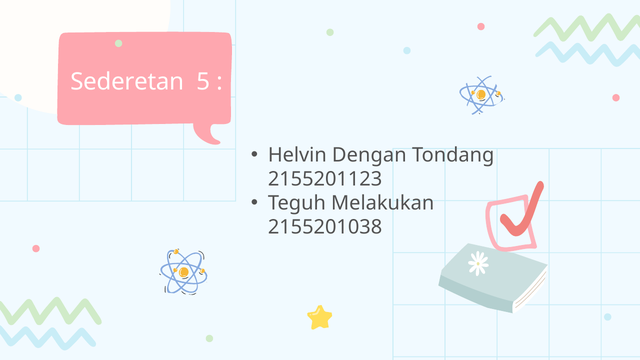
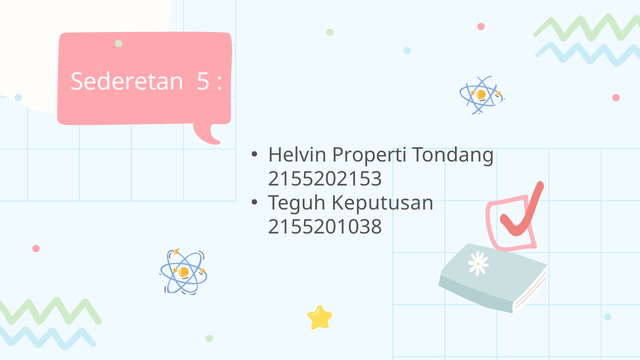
Dengan: Dengan -> Properti (369, 155)
2155201123: 2155201123 -> 2155202153 (325, 179)
Melakukan: Melakukan -> Keputusan (383, 203)
